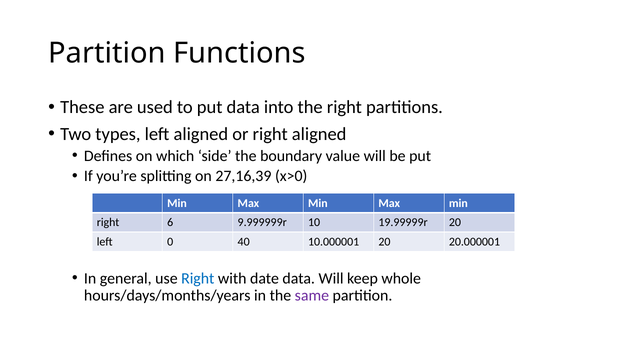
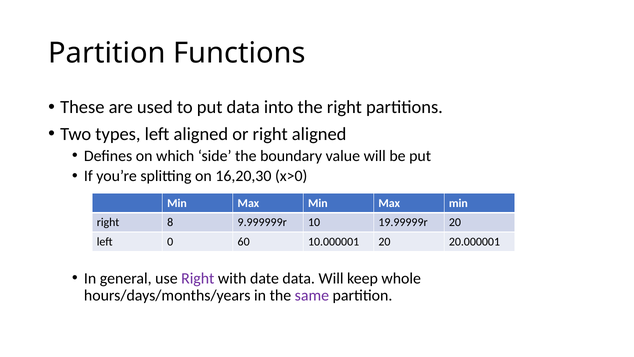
27,16,39: 27,16,39 -> 16,20,30 (243, 176)
6: 6 -> 8 (170, 222)
40: 40 -> 60 (244, 242)
Right colour: blue -> purple (198, 278)
